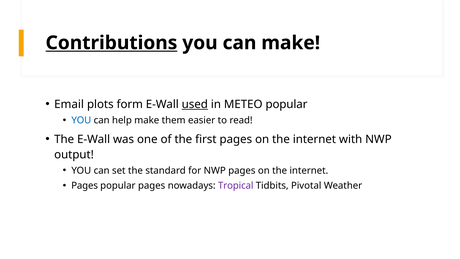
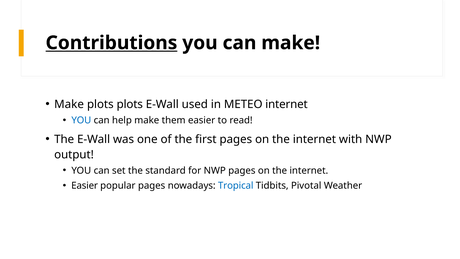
Email: Email -> Make (69, 104)
plots form: form -> plots (130, 104)
used underline: present -> none (195, 104)
METEO popular: popular -> internet (287, 104)
Pages: Pages -> Easier (85, 186)
Tropical colour: purple -> blue (236, 186)
